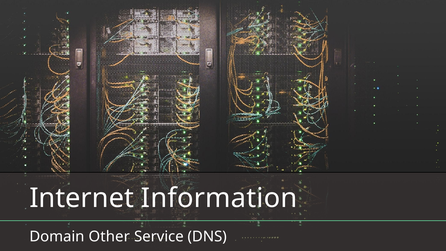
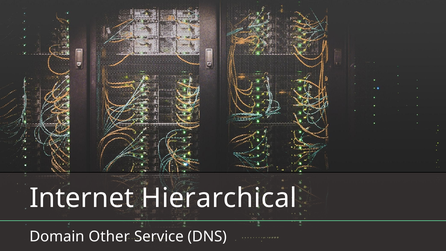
Information: Information -> Hierarchical (219, 198)
